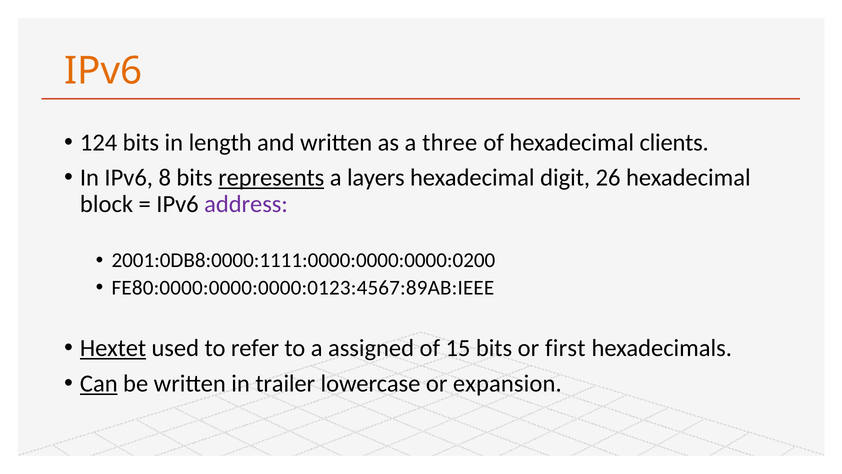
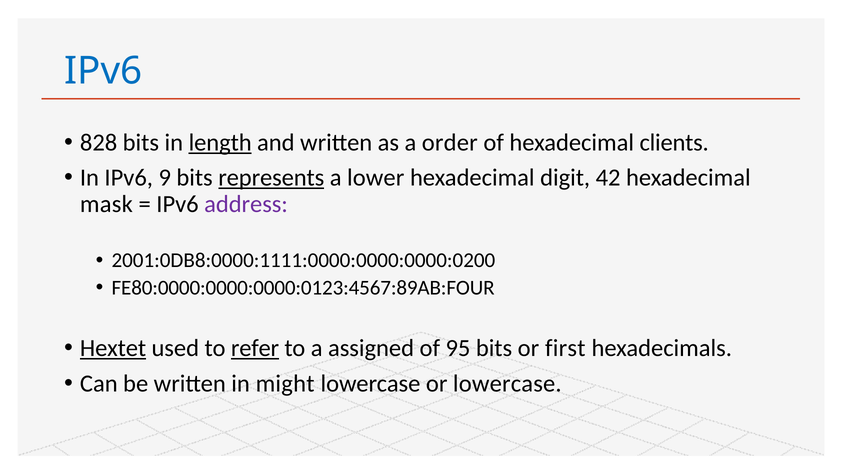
IPv6 colour: orange -> blue (103, 71)
124: 124 -> 828 (99, 142)
length underline: none -> present (220, 142)
three: three -> order (450, 142)
8: 8 -> 9 (165, 178)
layers: layers -> lower (376, 178)
26: 26 -> 42 (608, 178)
block: block -> mask (106, 204)
FE80:0000:0000:0000:0123:4567:89AB:IEEE: FE80:0000:0000:0000:0123:4567:89AB:IEEE -> FE80:0000:0000:0000:0123:4567:89AB:FOUR (303, 287)
refer underline: none -> present (255, 348)
15: 15 -> 95 (458, 348)
Can underline: present -> none (99, 383)
trailer: trailer -> might (285, 383)
or expansion: expansion -> lowercase (507, 383)
